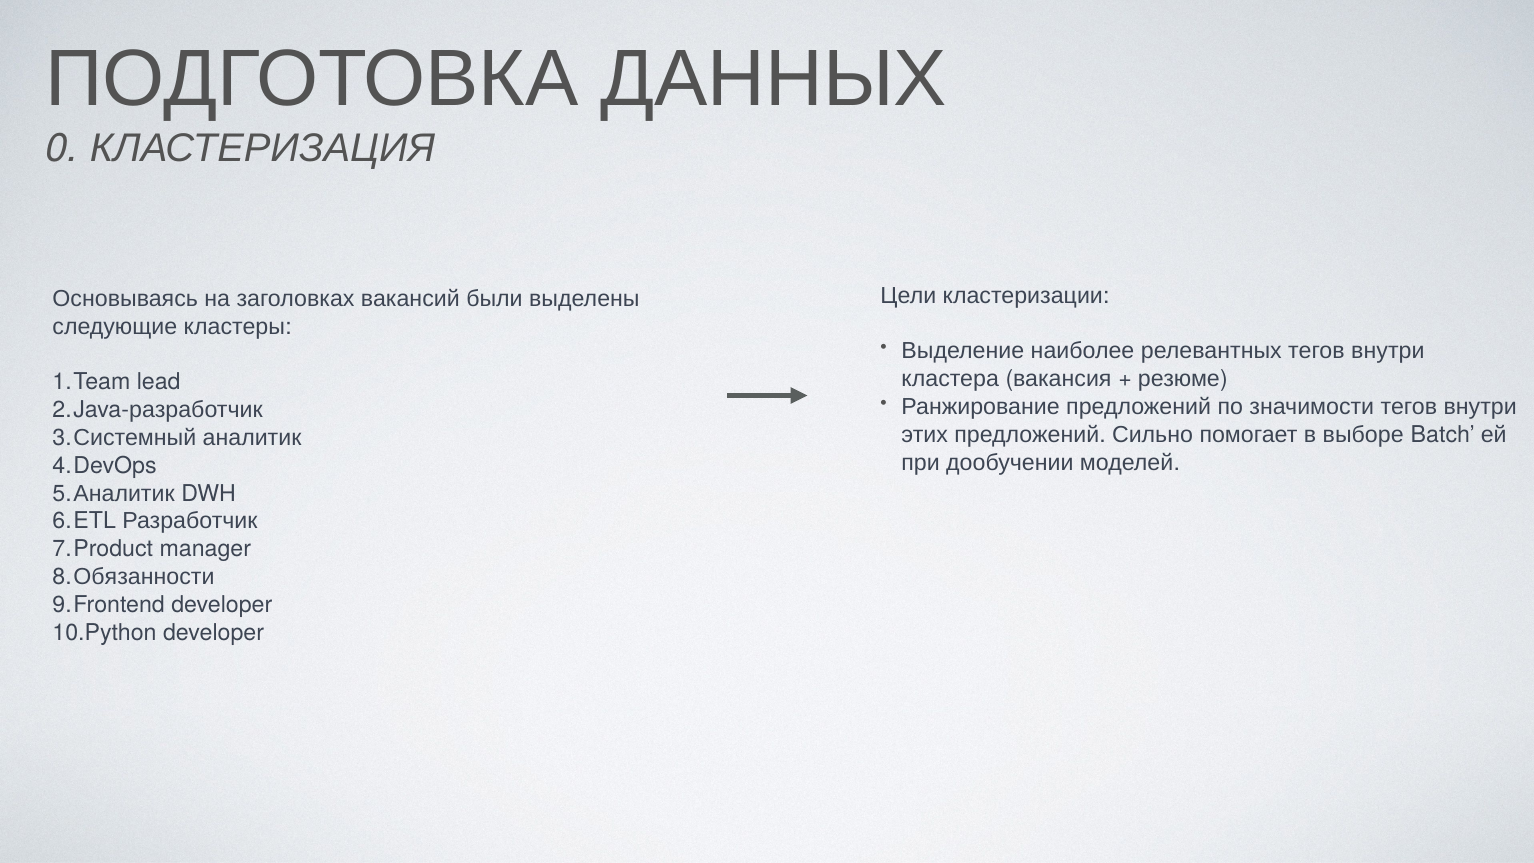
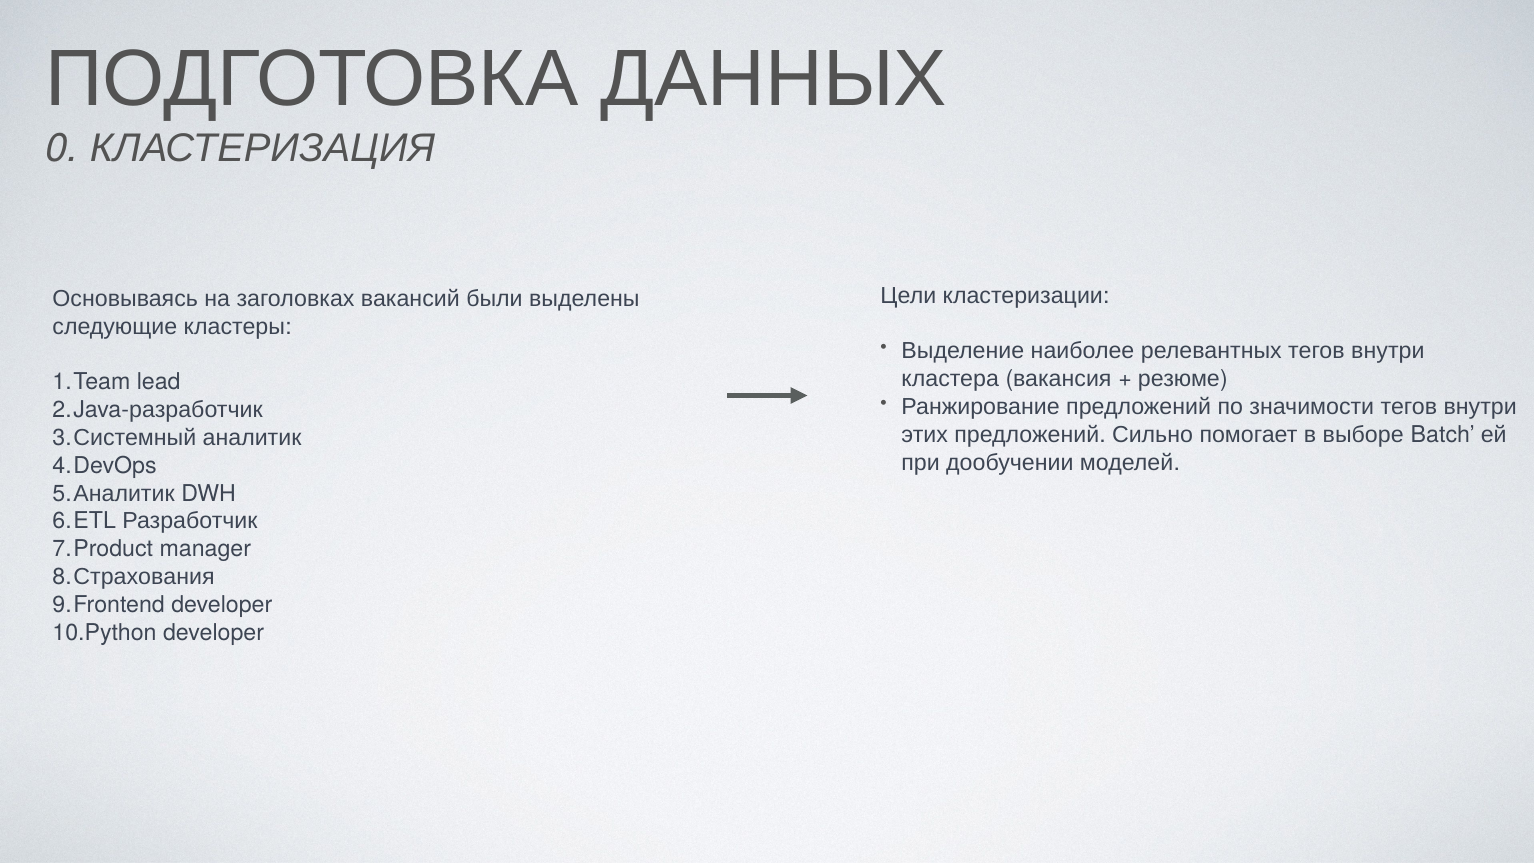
Обязанности: Обязанности -> Страхования (144, 577)
